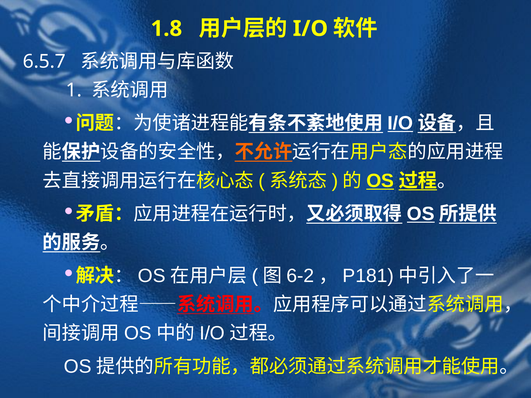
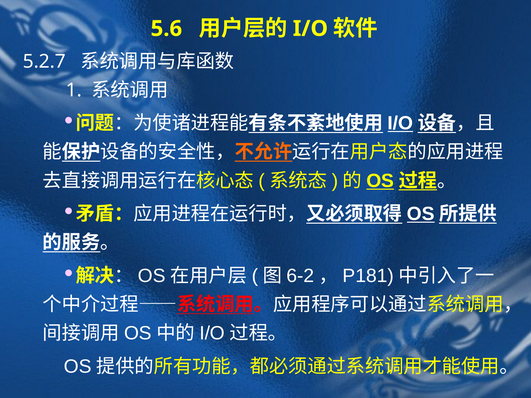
1.8: 1.8 -> 5.6 (166, 29)
6.5.7: 6.5.7 -> 5.2.7 (44, 61)
